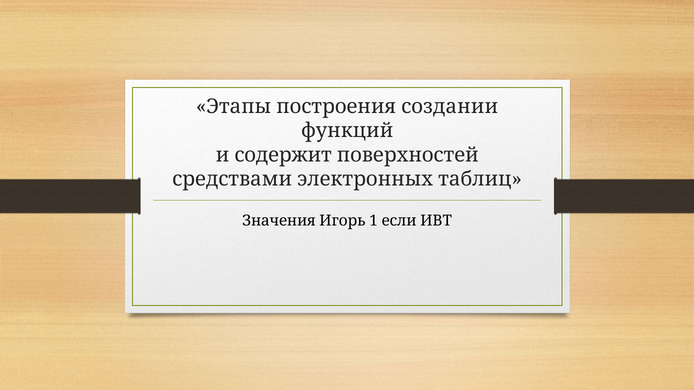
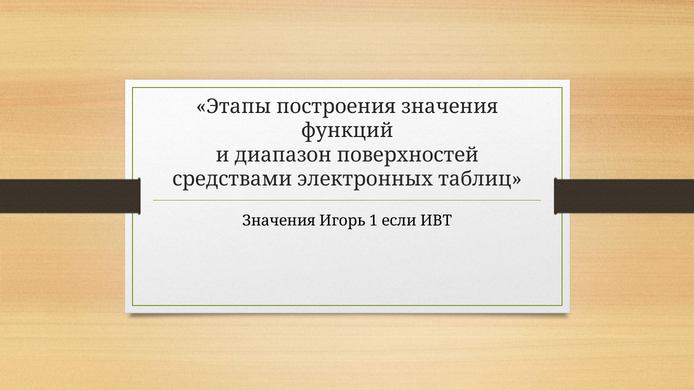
построения создании: создании -> значения (450, 107)
содержит: содержит -> диапазон (283, 155)
